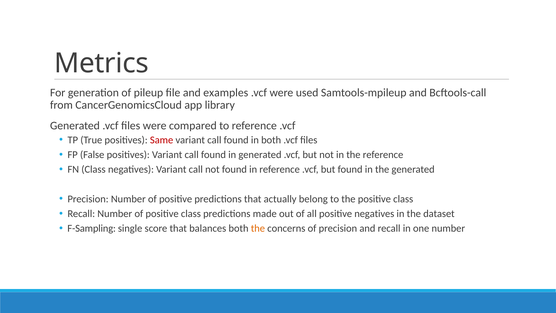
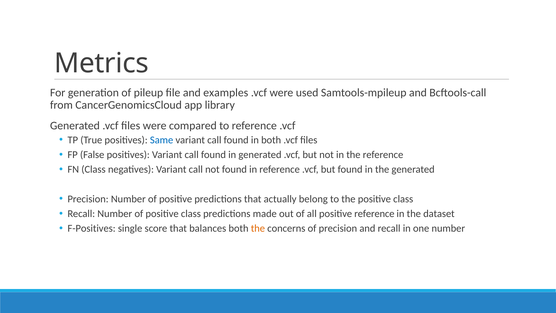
Same colour: red -> blue (162, 140)
positive negatives: negatives -> reference (374, 213)
F-Sampling: F-Sampling -> F-Positives (92, 228)
